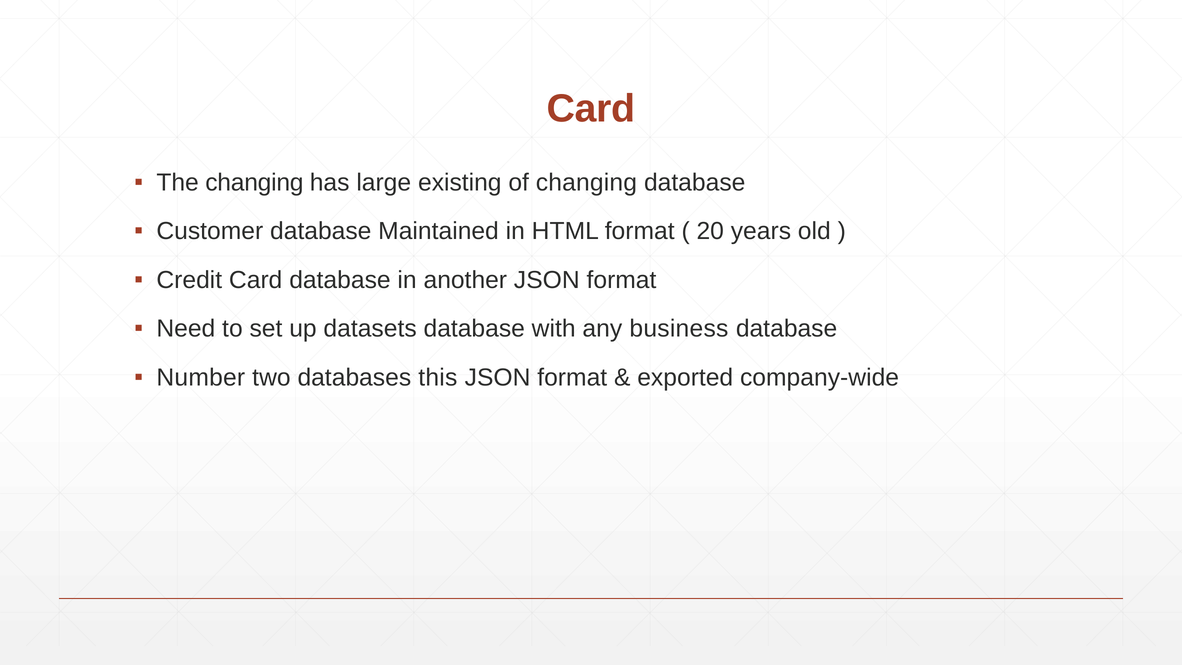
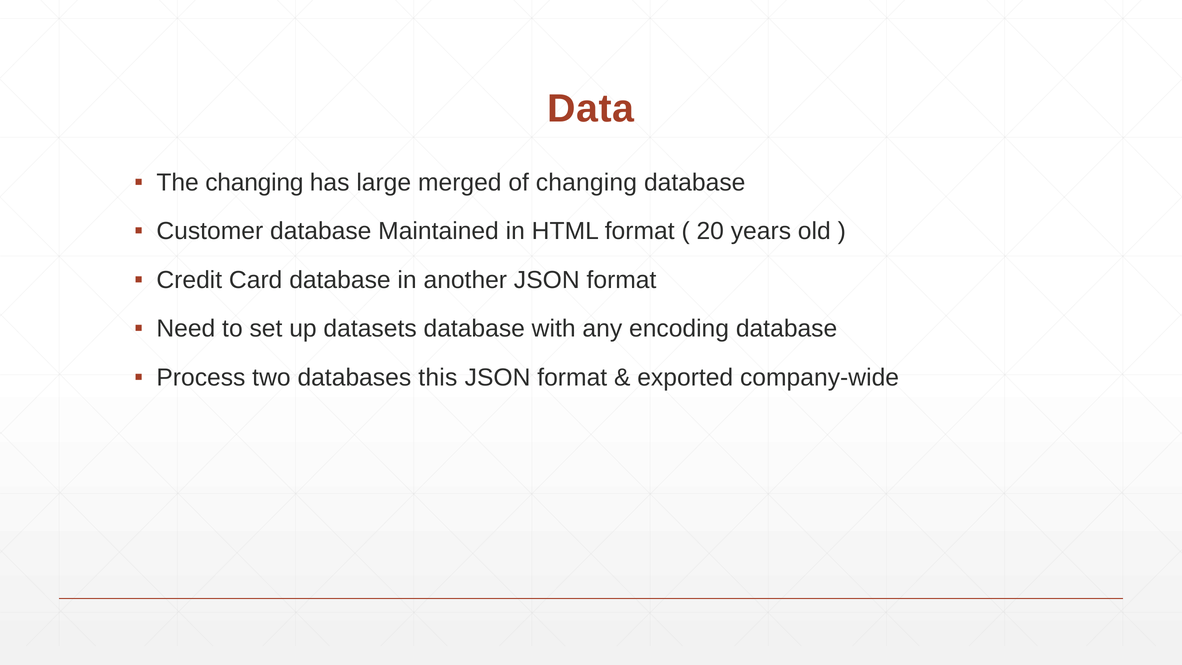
Card: Card -> Data (591, 109)
existing: existing -> merged (460, 182)
business: business -> encoding (679, 329)
Number: Number -> Process (201, 377)
